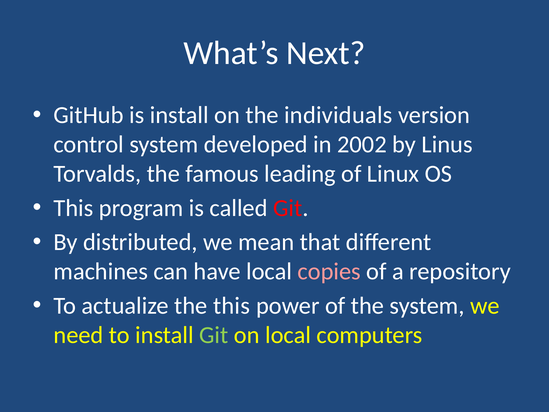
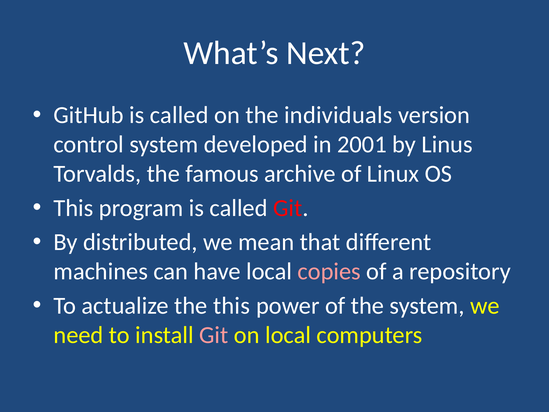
GitHub is install: install -> called (179, 115)
2002: 2002 -> 2001 (362, 144)
leading: leading -> archive (300, 174)
Git colour: light green -> pink (214, 335)
